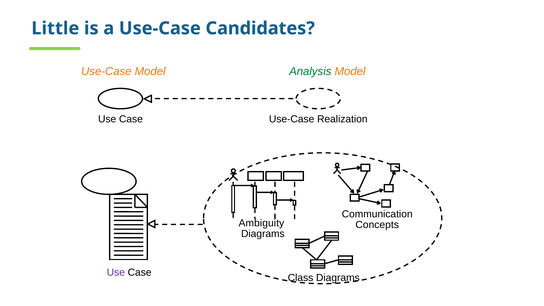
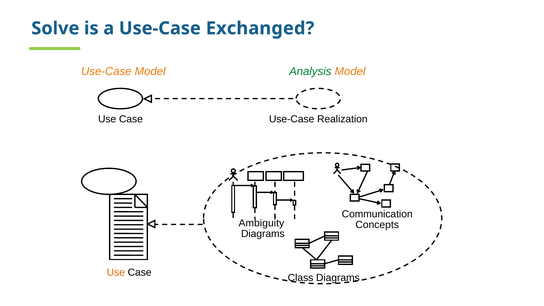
Little: Little -> Solve (55, 28)
Candidates: Candidates -> Exchanged (260, 28)
Use colour: purple -> orange (116, 272)
